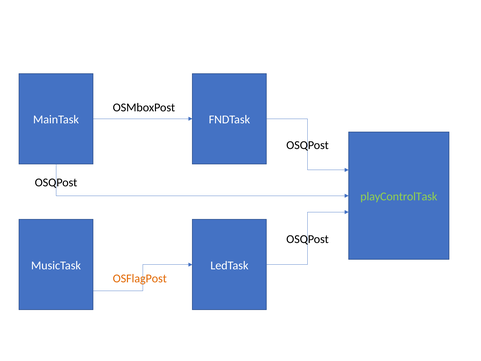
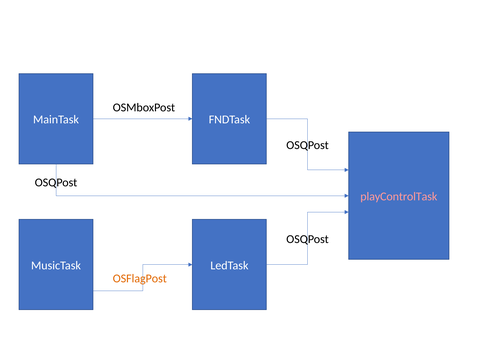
playControlTask colour: light green -> pink (399, 196)
